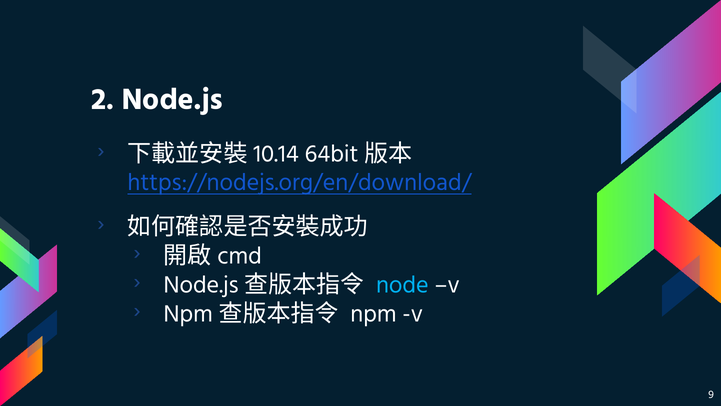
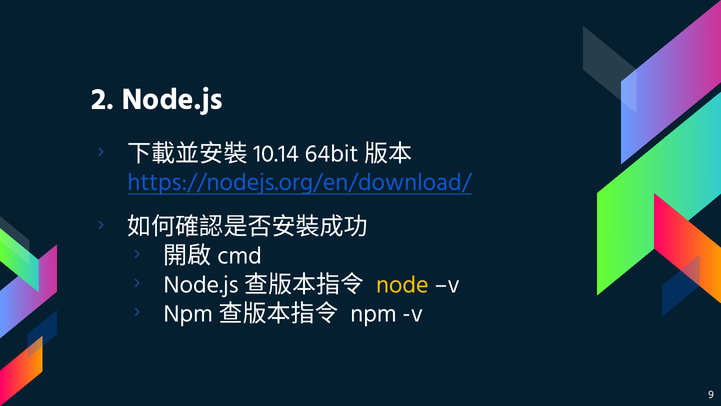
node colour: light blue -> yellow (402, 284)
